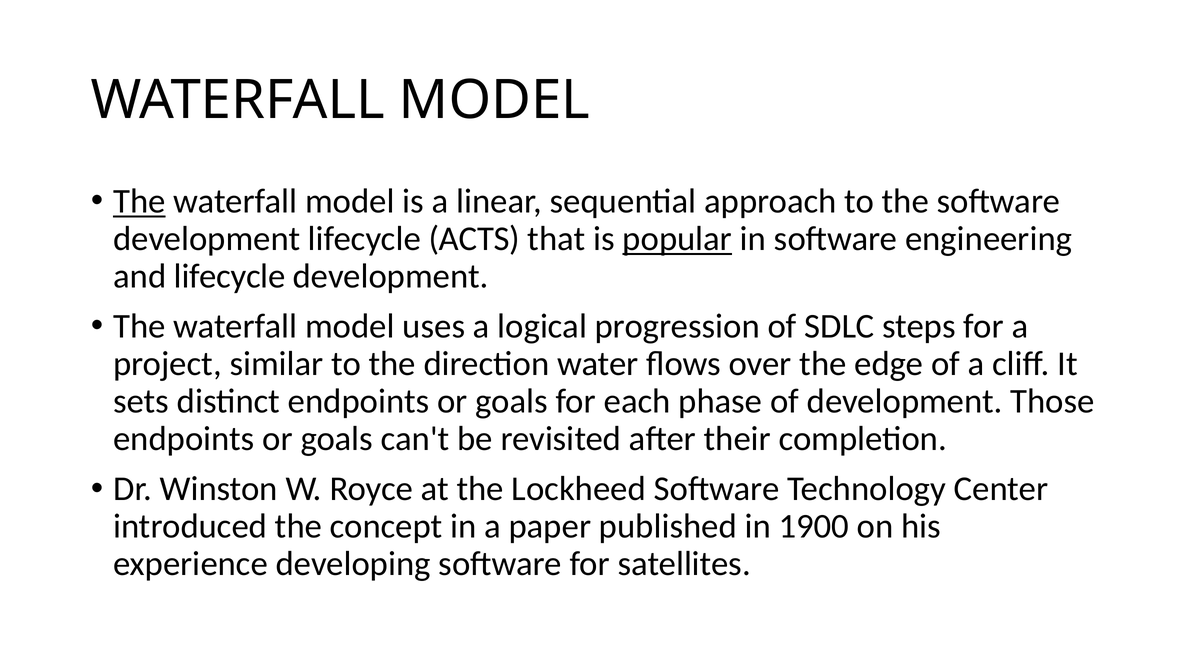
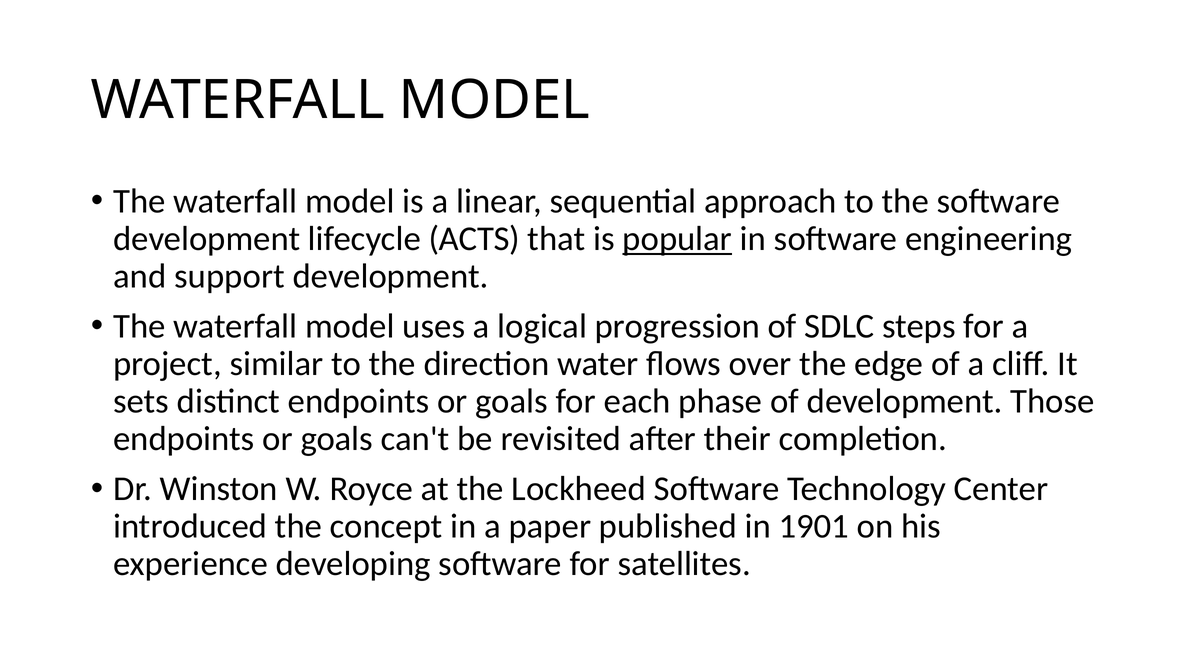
The underline: present -> none (139, 202)
and lifecycle: lifecycle -> support (229, 277)
1900: 1900 -> 1901 (814, 527)
